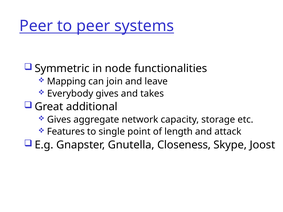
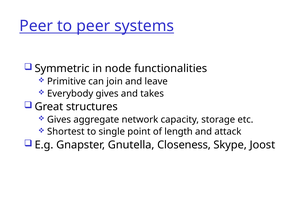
Mapping: Mapping -> Primitive (66, 82)
additional: additional -> structures (92, 107)
Features: Features -> Shortest (66, 132)
